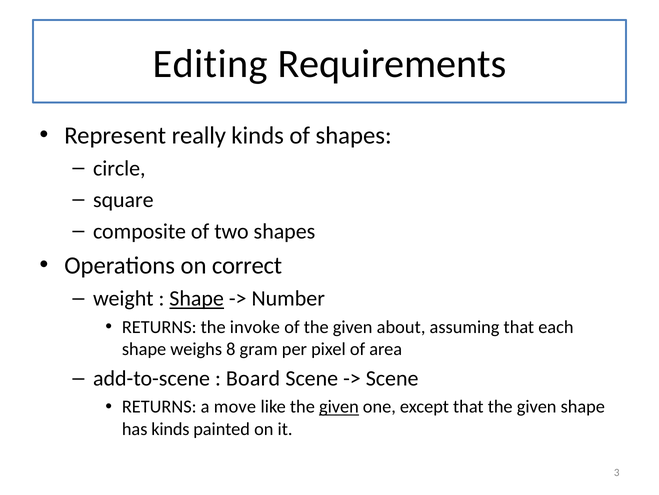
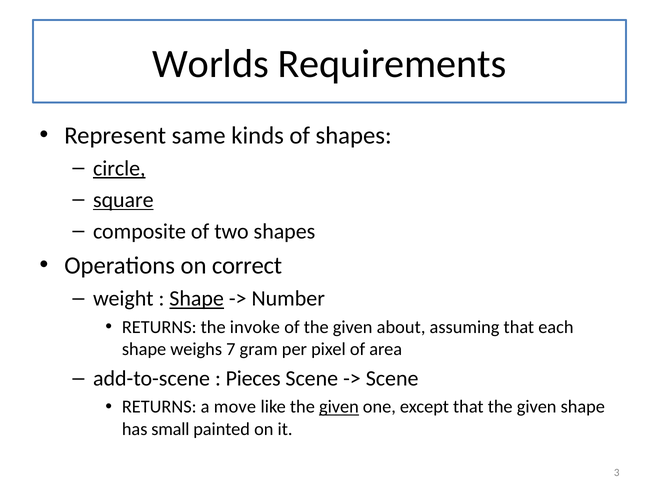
Editing: Editing -> Worlds (211, 64)
really: really -> same (199, 135)
circle underline: none -> present (119, 168)
square underline: none -> present (123, 200)
8: 8 -> 7 (231, 348)
Board: Board -> Pieces (253, 378)
has kinds: kinds -> small (170, 428)
